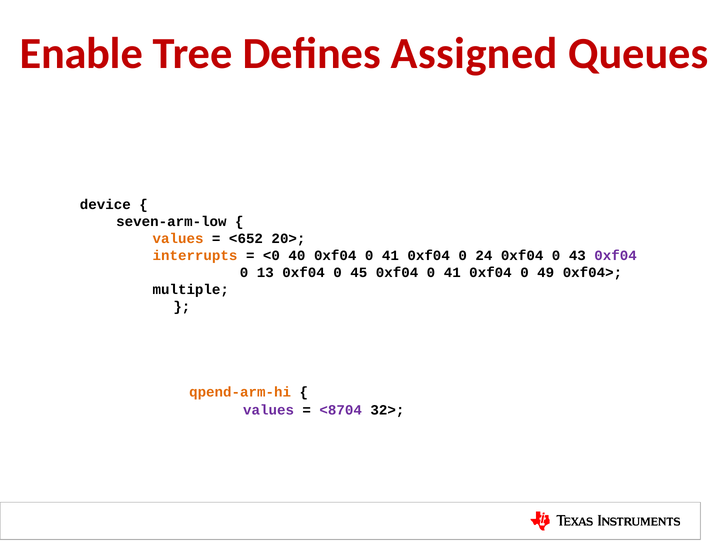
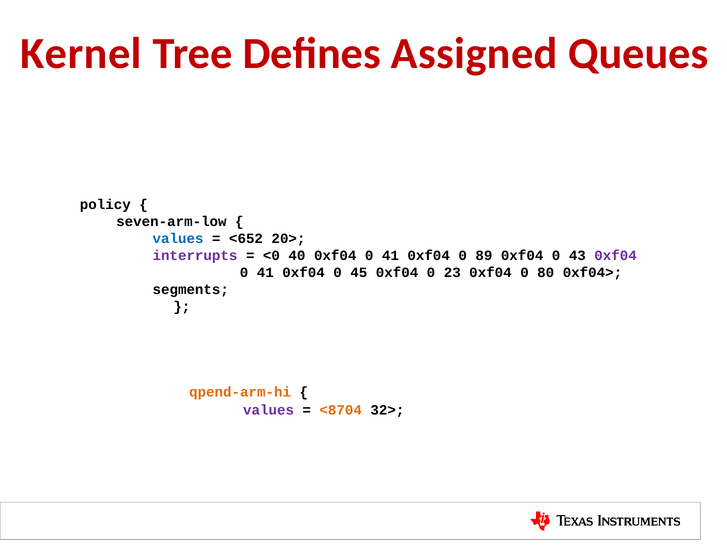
Enable: Enable -> Kernel (81, 54)
device: device -> policy (105, 205)
values colour: orange -> blue (178, 239)
interrupts colour: orange -> purple (195, 256)
24: 24 -> 89 (484, 256)
13: 13 -> 41 (265, 273)
45 0xf04 0 41: 41 -> 23 (452, 273)
49: 49 -> 80 (546, 273)
multiple: multiple -> segments (191, 290)
<8704 colour: purple -> orange (341, 410)
